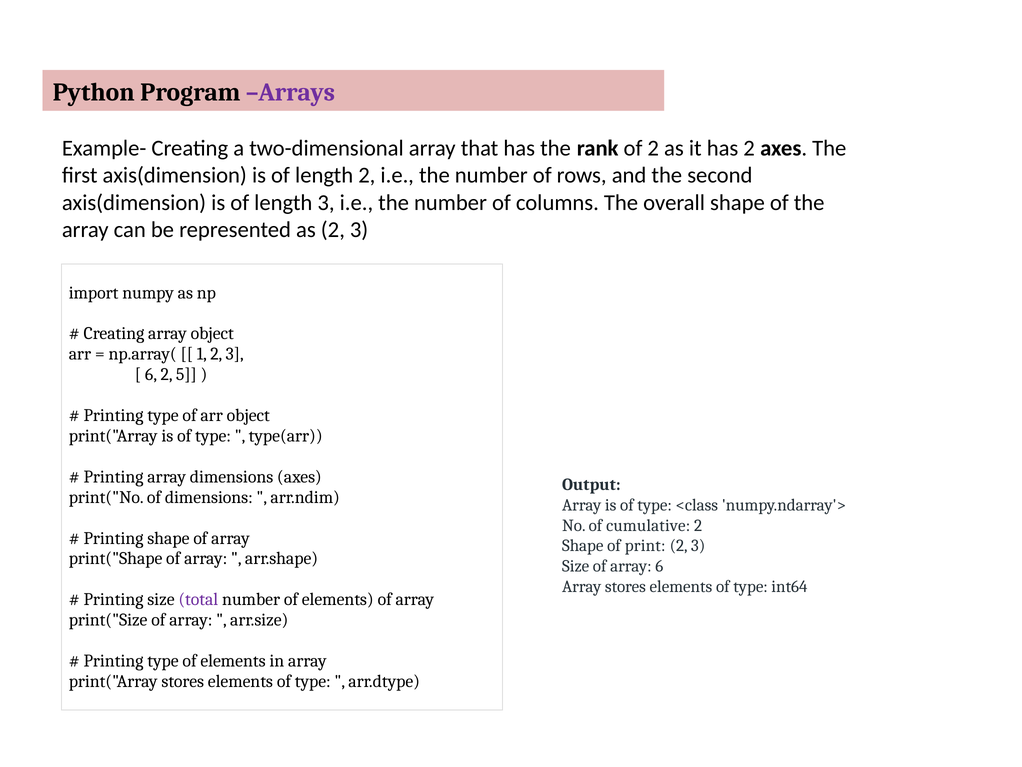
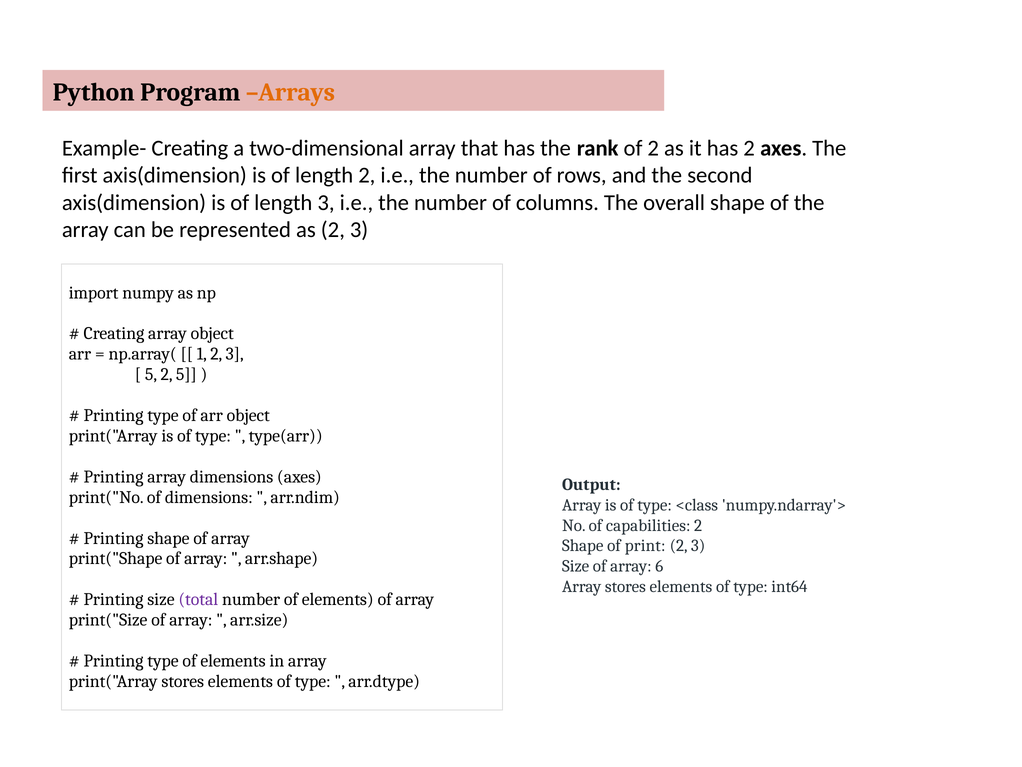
Arrays colour: purple -> orange (290, 92)
6: 6 -> 5 (151, 374)
cumulative: cumulative -> capabilities (648, 525)
